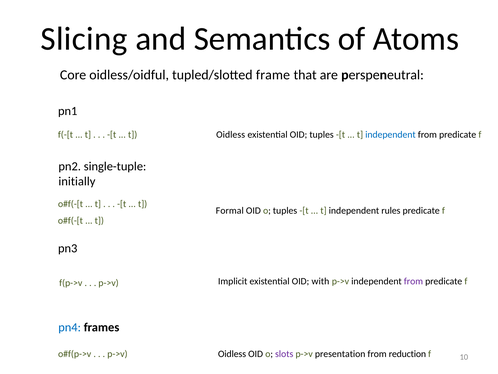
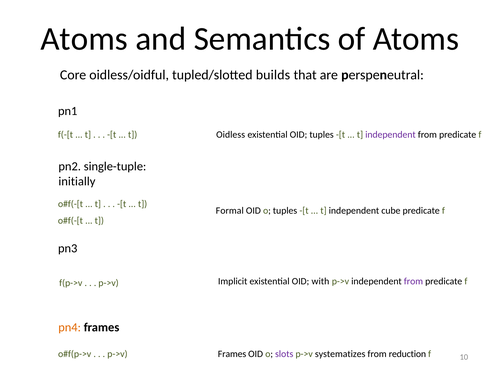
Slicing: Slicing -> Atoms (84, 39)
frame: frame -> builds (273, 75)
independent colour: blue -> purple (390, 135)
rules: rules -> cube (391, 210)
pn4 colour: blue -> orange (70, 327)
Oidless: Oidless -> Frames (232, 354)
presentation: presentation -> systematizes (340, 354)
